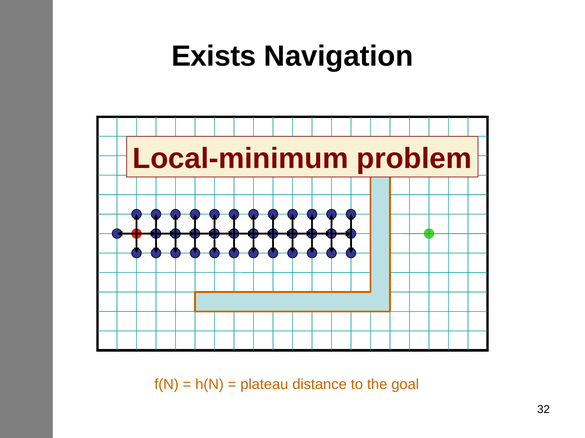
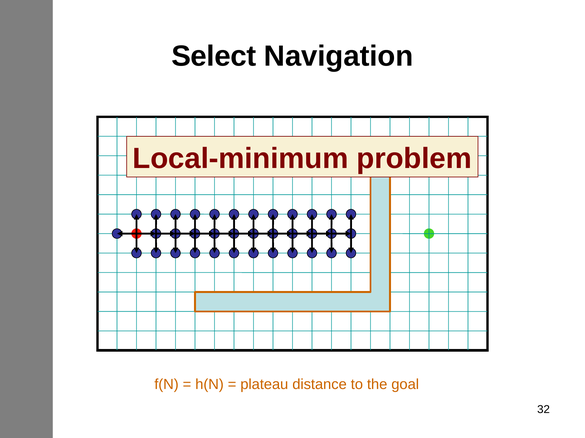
Exists: Exists -> Select (214, 56)
